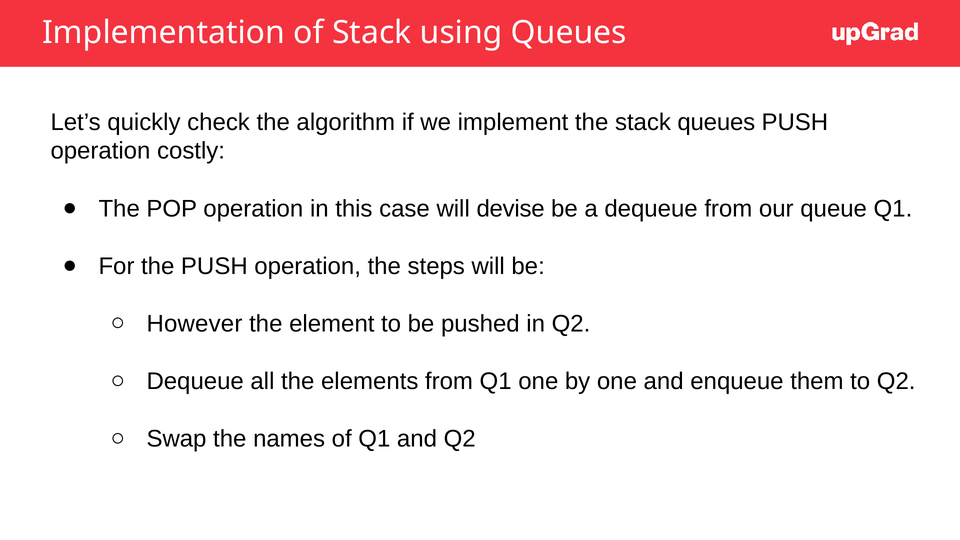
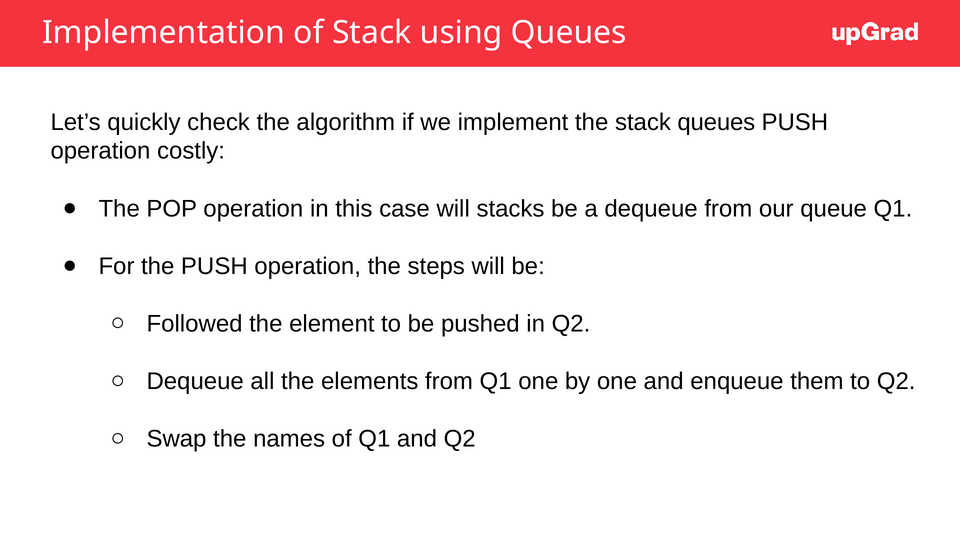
devise: devise -> stacks (510, 209)
However: However -> Followed (195, 324)
